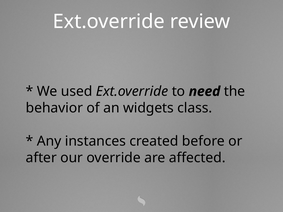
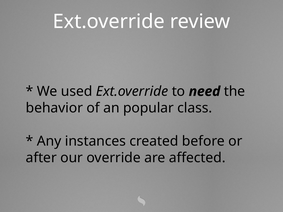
widgets: widgets -> popular (148, 108)
